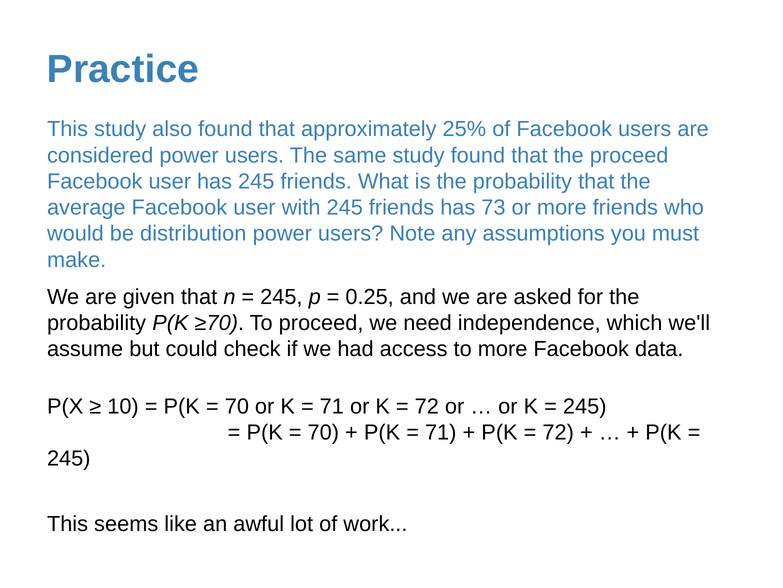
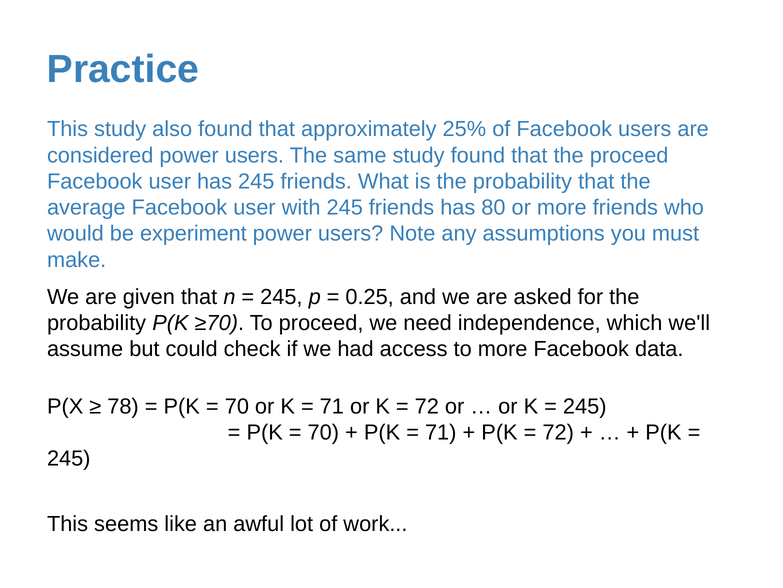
73: 73 -> 80 (493, 207)
distribution: distribution -> experiment (193, 233)
10: 10 -> 78 (123, 406)
